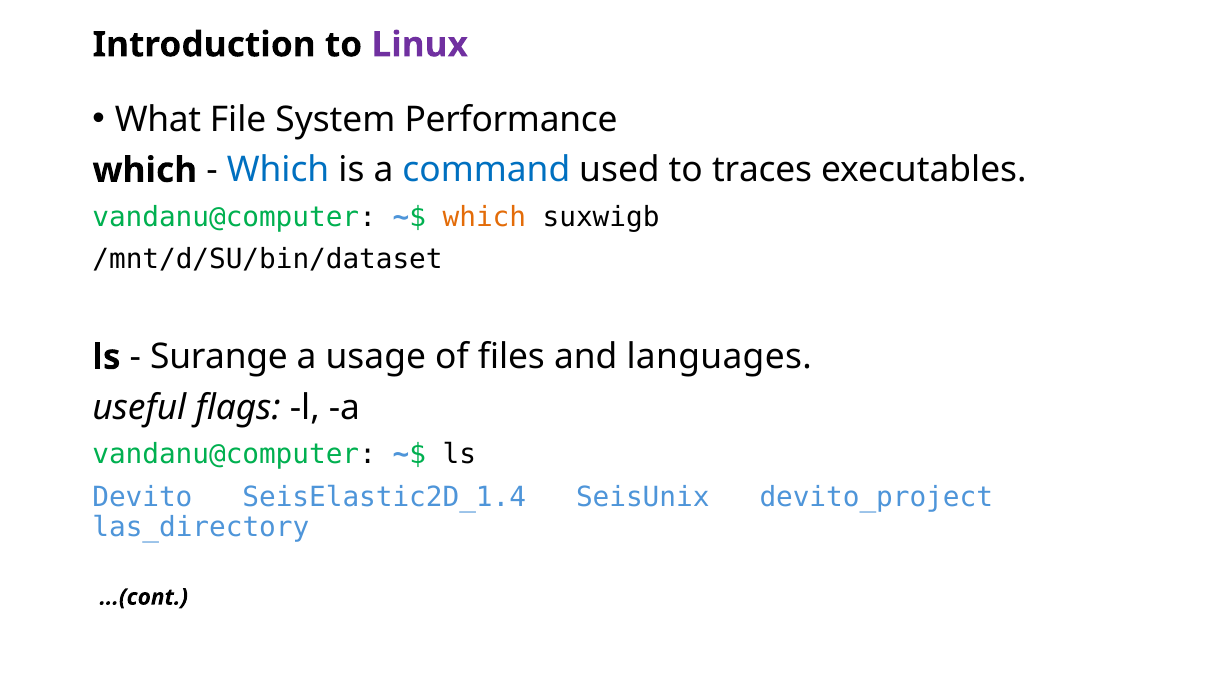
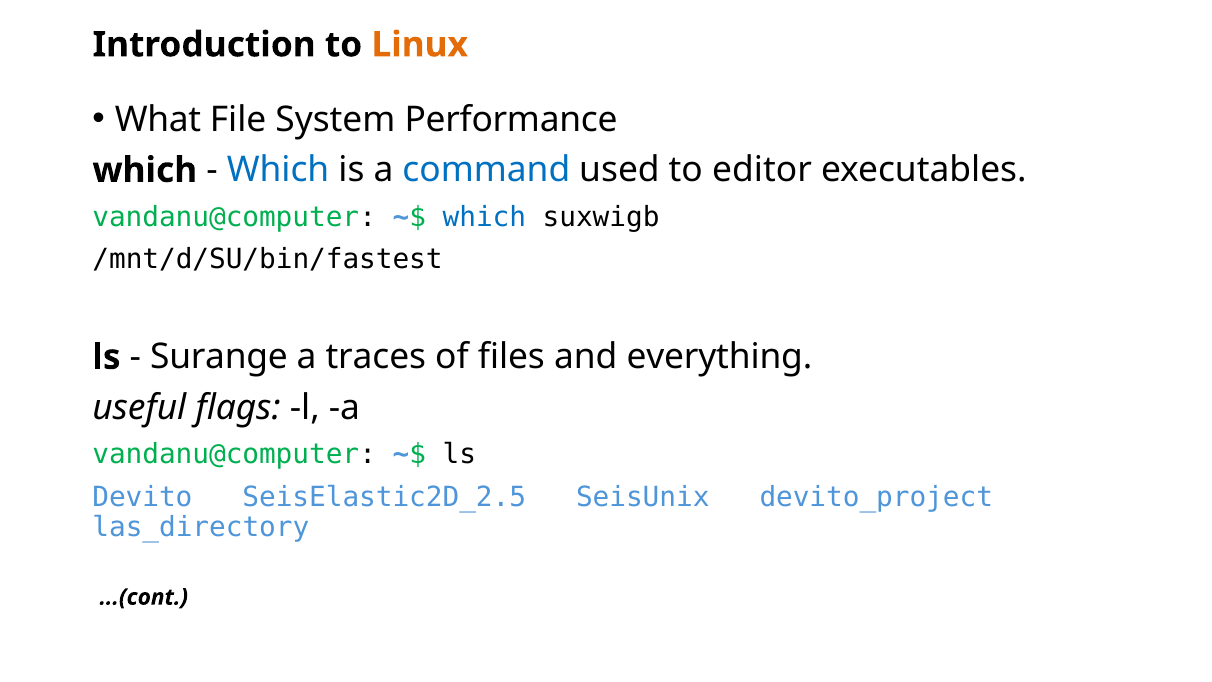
Linux colour: purple -> orange (420, 45)
traces: traces -> editor (762, 170)
which colour: orange -> blue (484, 217)
/mnt/d/SU/bin/dataset: /mnt/d/SU/bin/dataset -> /mnt/d/SU/bin/fastest (268, 260)
usage: usage -> traces (376, 357)
languages: languages -> everything (719, 357)
SeisElastic2D_1.4: SeisElastic2D_1.4 -> SeisElastic2D_2.5 (384, 497)
